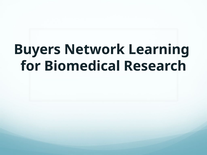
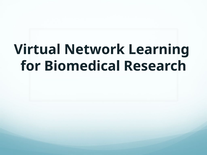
Buyers: Buyers -> Virtual (37, 50)
